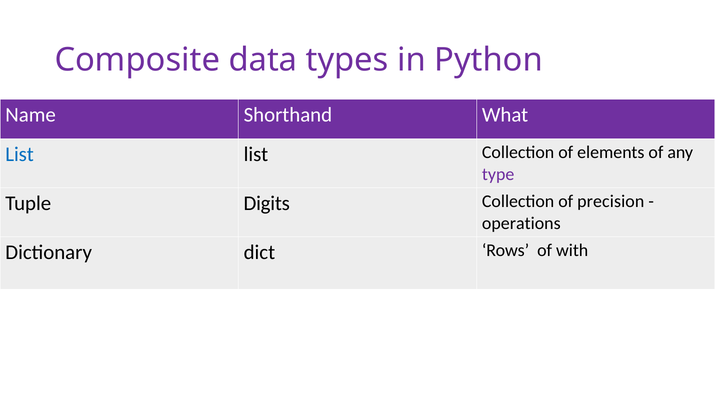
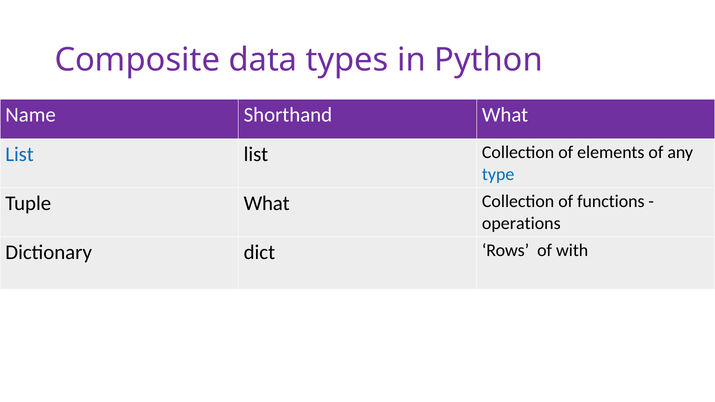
type colour: purple -> blue (498, 174)
Tuple Digits: Digits -> What (267, 203)
precision: precision -> functions (611, 201)
